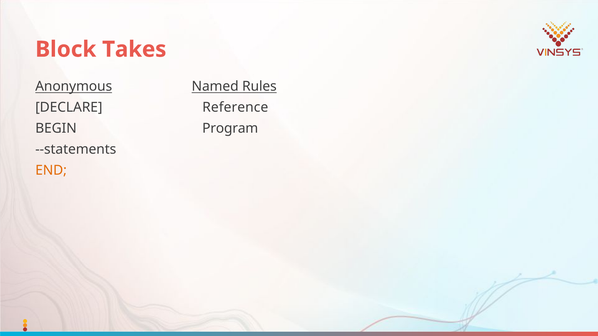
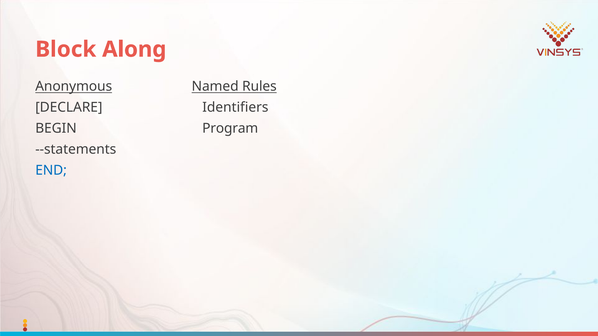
Takes: Takes -> Along (134, 49)
Reference: Reference -> Identifiers (235, 107)
END colour: orange -> blue (51, 170)
